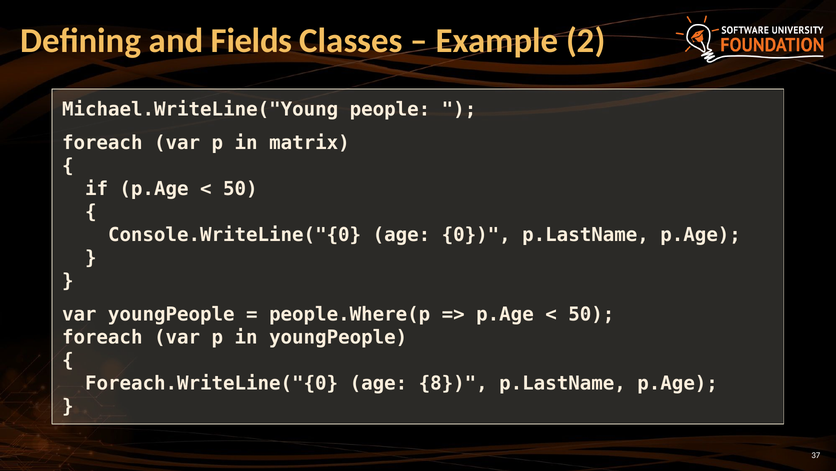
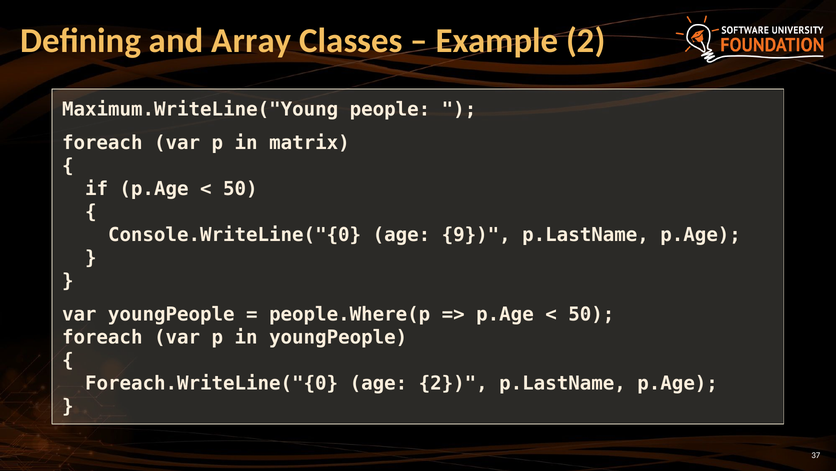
Fields: Fields -> Array (251, 41)
Michael.WriteLine("Young: Michael.WriteLine("Young -> Maximum.WriteLine("Young (200, 109)
0: 0 -> 9 (476, 234)
age 8: 8 -> 2 (453, 383)
